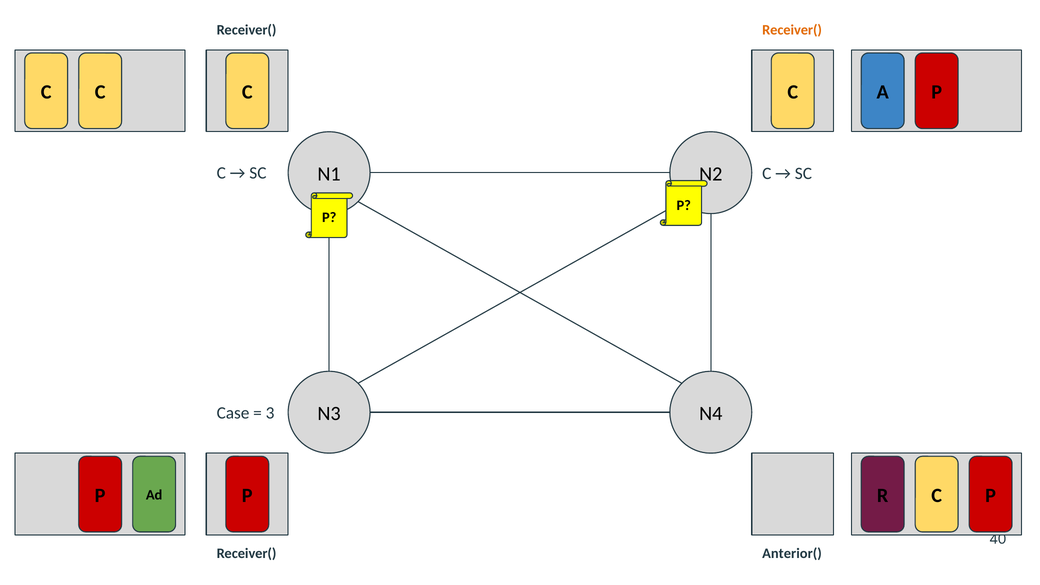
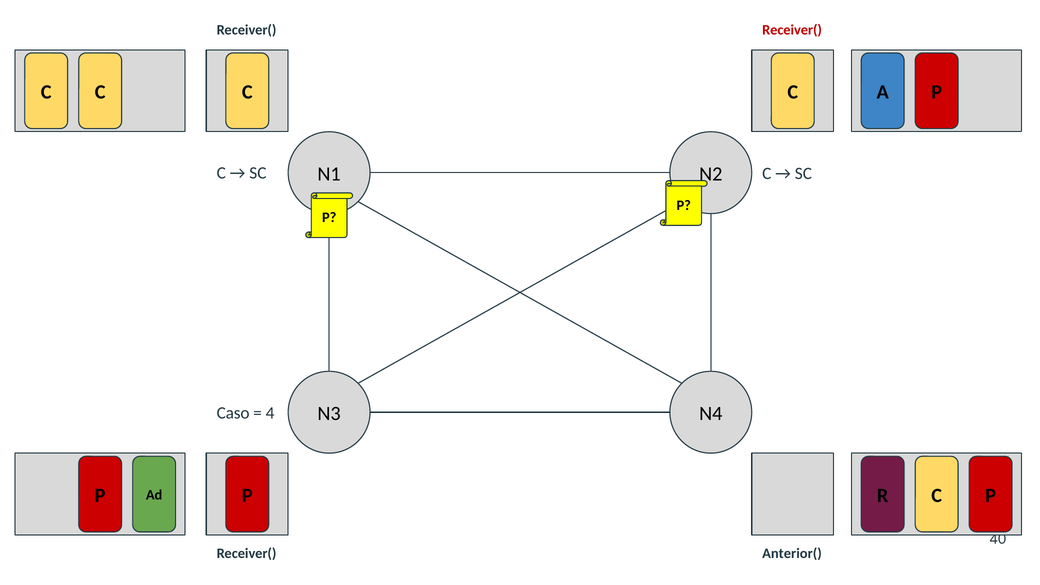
Receiver( colour: orange -> red (792, 30)
Case: Case -> Caso (233, 413)
3: 3 -> 4 (270, 413)
